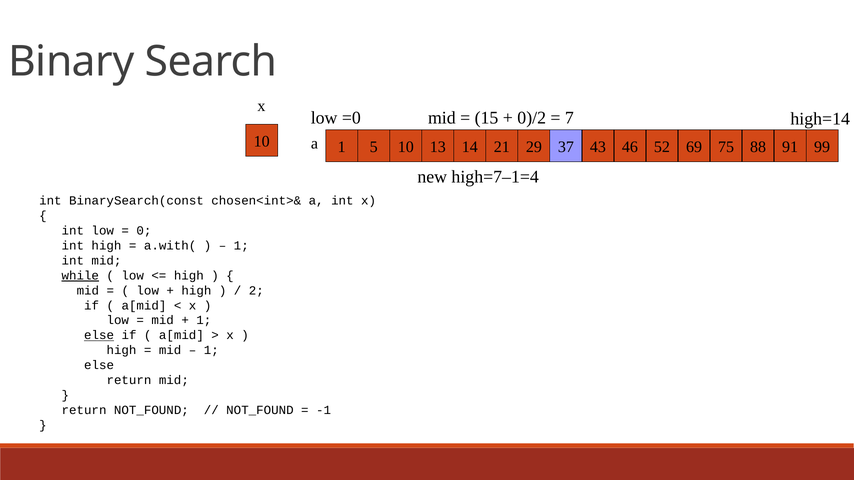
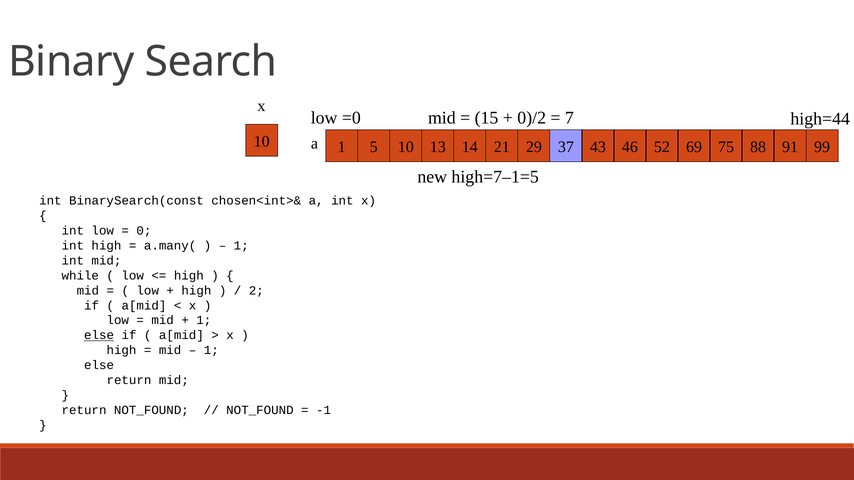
high=14: high=14 -> high=44 (820, 119)
high=7–1=4: high=7–1=4 -> high=7–1=5 (495, 177)
a.with(: a.with( -> a.many( (170, 246)
while underline: present -> none (80, 276)
